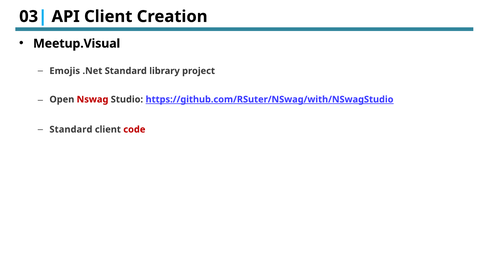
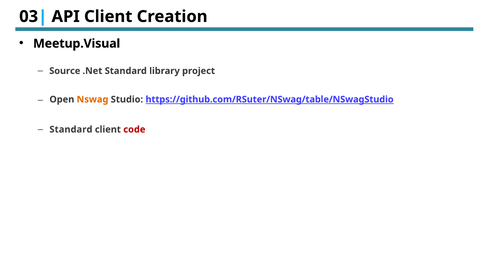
Emojis: Emojis -> Source (65, 71)
Nswag colour: red -> orange (93, 100)
https://github.com/RSuter/NSwag/with/NSwagStudio: https://github.com/RSuter/NSwag/with/NSwagStudio -> https://github.com/RSuter/NSwag/table/NSwagStudio (270, 100)
